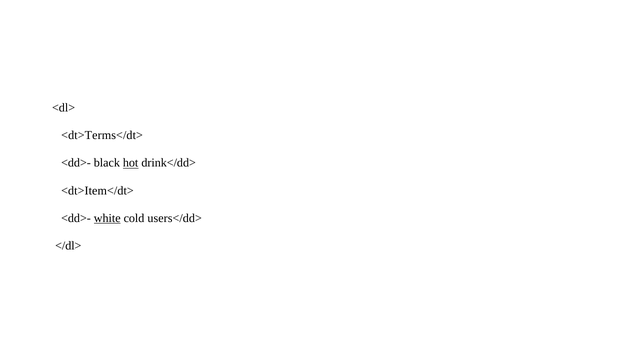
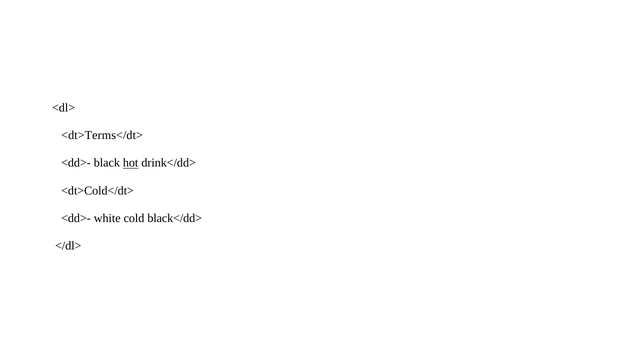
<dt>Item</dt>: <dt>Item</dt> -> <dt>Cold</dt> (98, 191)
white underline: present -> none (107, 218)
users</dd>: users</dd> -> black</dd> (175, 218)
